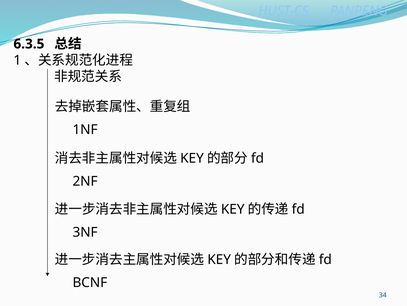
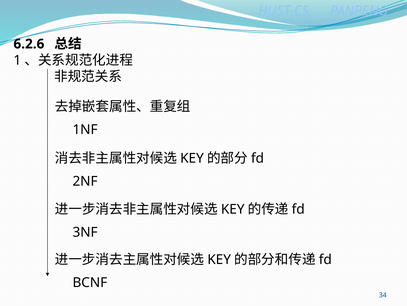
6.3.5: 6.3.5 -> 6.2.6 (29, 44)
